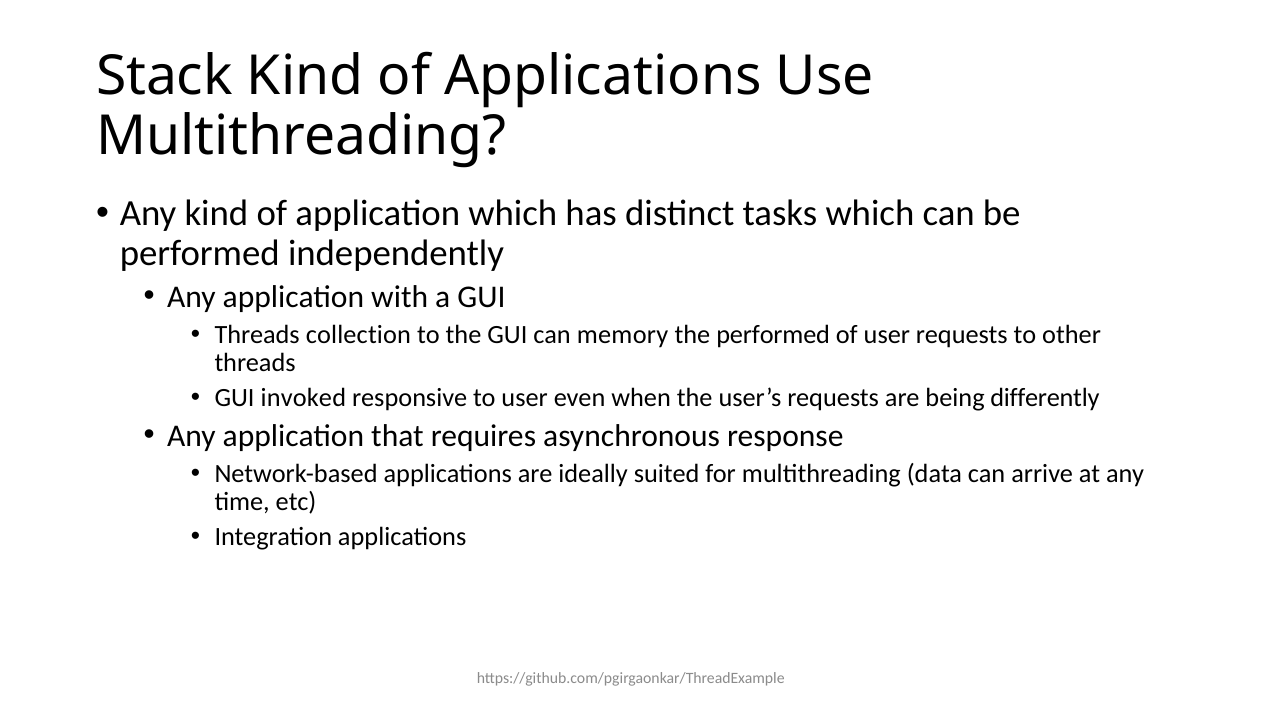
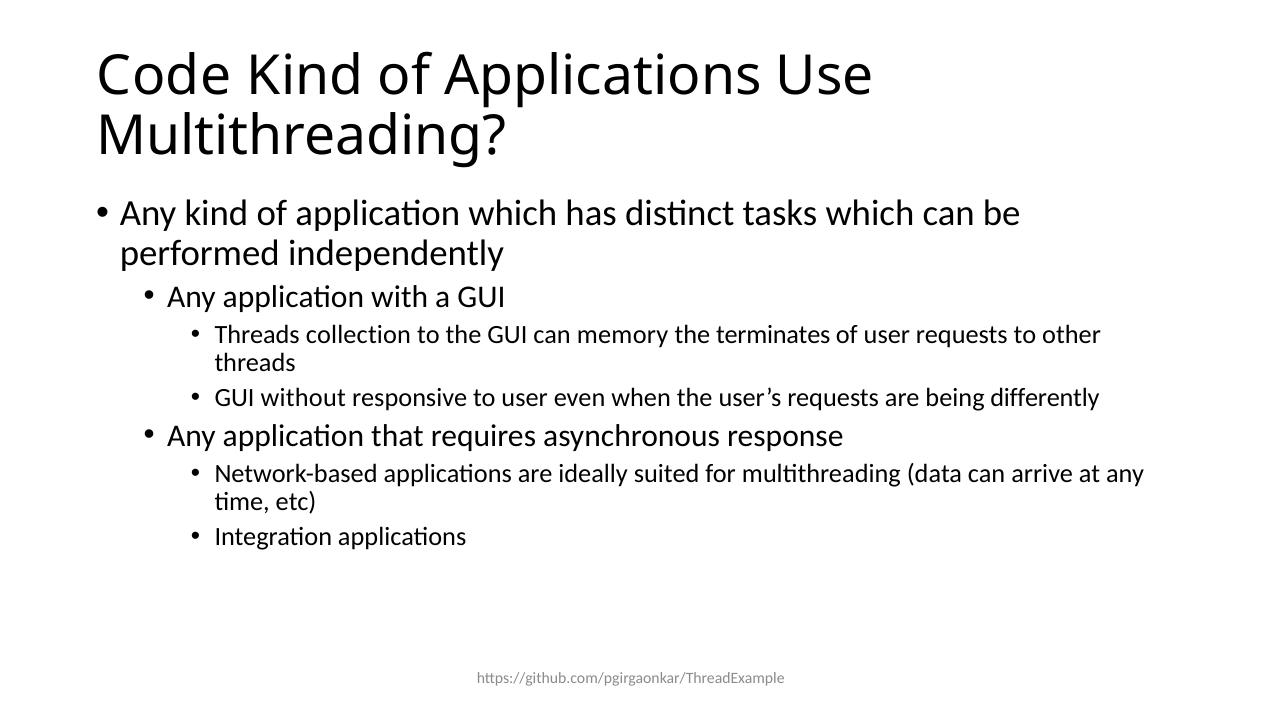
Stack: Stack -> Code (164, 76)
the performed: performed -> terminates (773, 334)
invoked: invoked -> without (303, 398)
